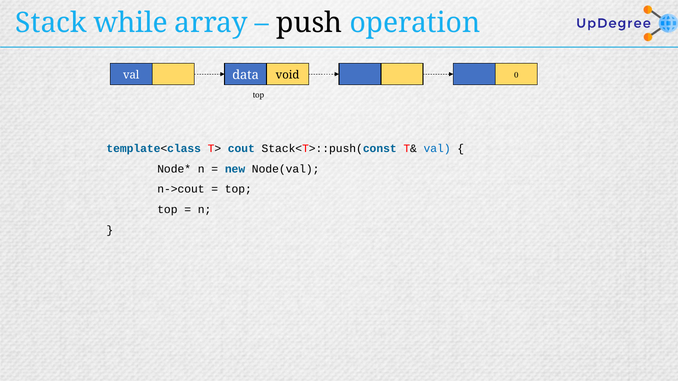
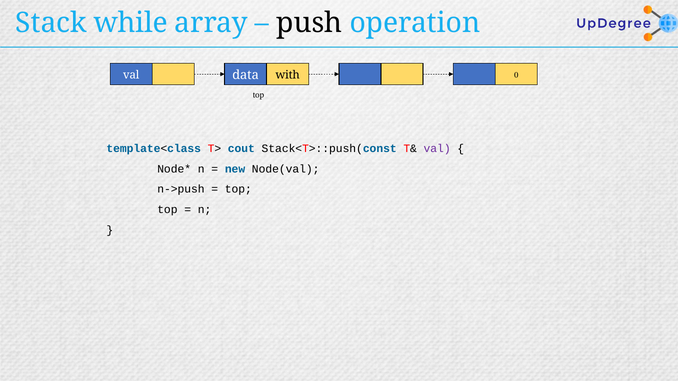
void: void -> with (288, 75)
val colour: blue -> purple (437, 149)
n->cout: n->cout -> n->push (181, 189)
